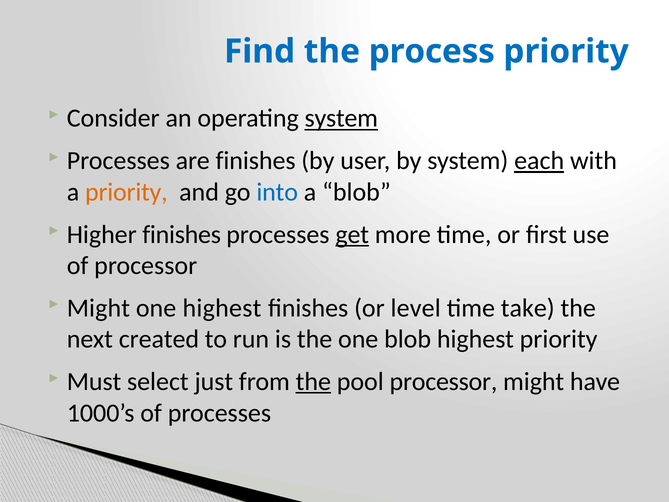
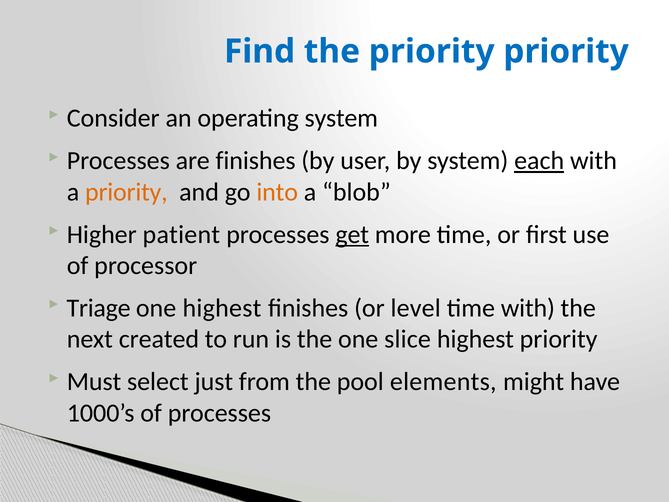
the process: process -> priority (432, 51)
system underline: present -> none (341, 118)
into colour: blue -> orange (277, 192)
Higher finishes: finishes -> patient (181, 234)
Might: Might -> Triage (99, 308)
time take: take -> with (528, 308)
one blob: blob -> slice (408, 339)
the underline: present -> none (313, 382)
pool processor: processor -> elements (443, 382)
